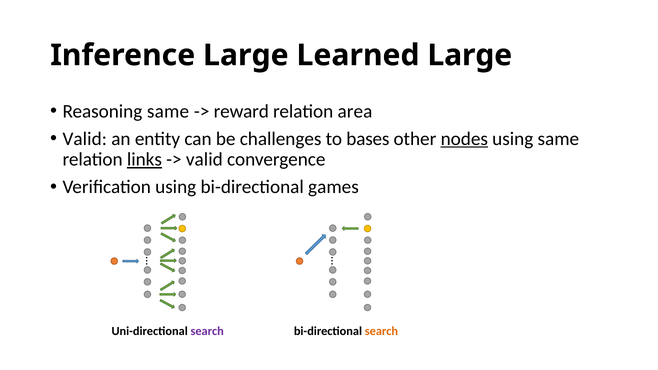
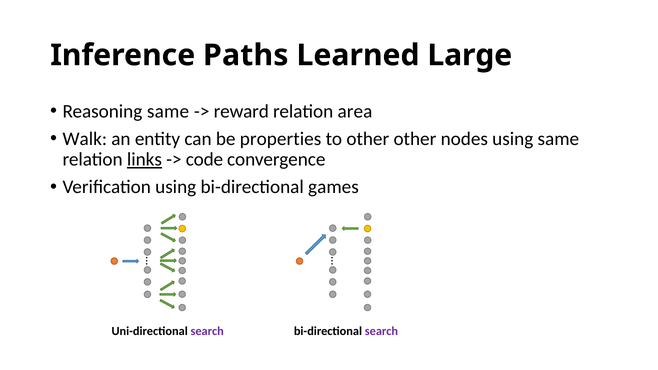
Inference Large: Large -> Paths (246, 55)
Valid: Valid -> Walk (85, 139)
challenges: challenges -> properties (281, 139)
to bases: bases -> other (368, 139)
nodes underline: present -> none (464, 139)
valid: valid -> code (204, 160)
search colour: orange -> purple (381, 331)
